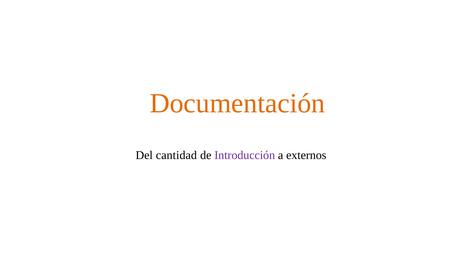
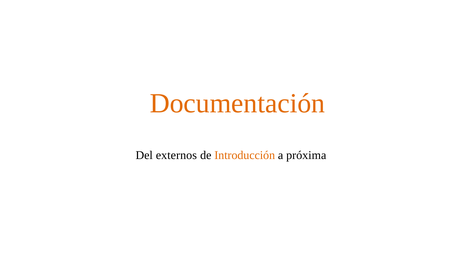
cantidad: cantidad -> externos (176, 155)
Introducción colour: purple -> orange (245, 155)
externos: externos -> próxima (306, 155)
